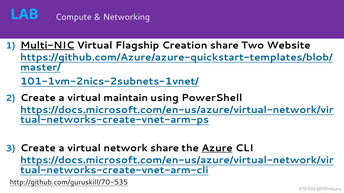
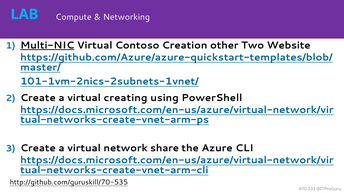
Flagship: Flagship -> Contoso (137, 45)
Creation share: share -> other (224, 45)
maintain: maintain -> creating (126, 98)
Azure underline: present -> none (217, 148)
